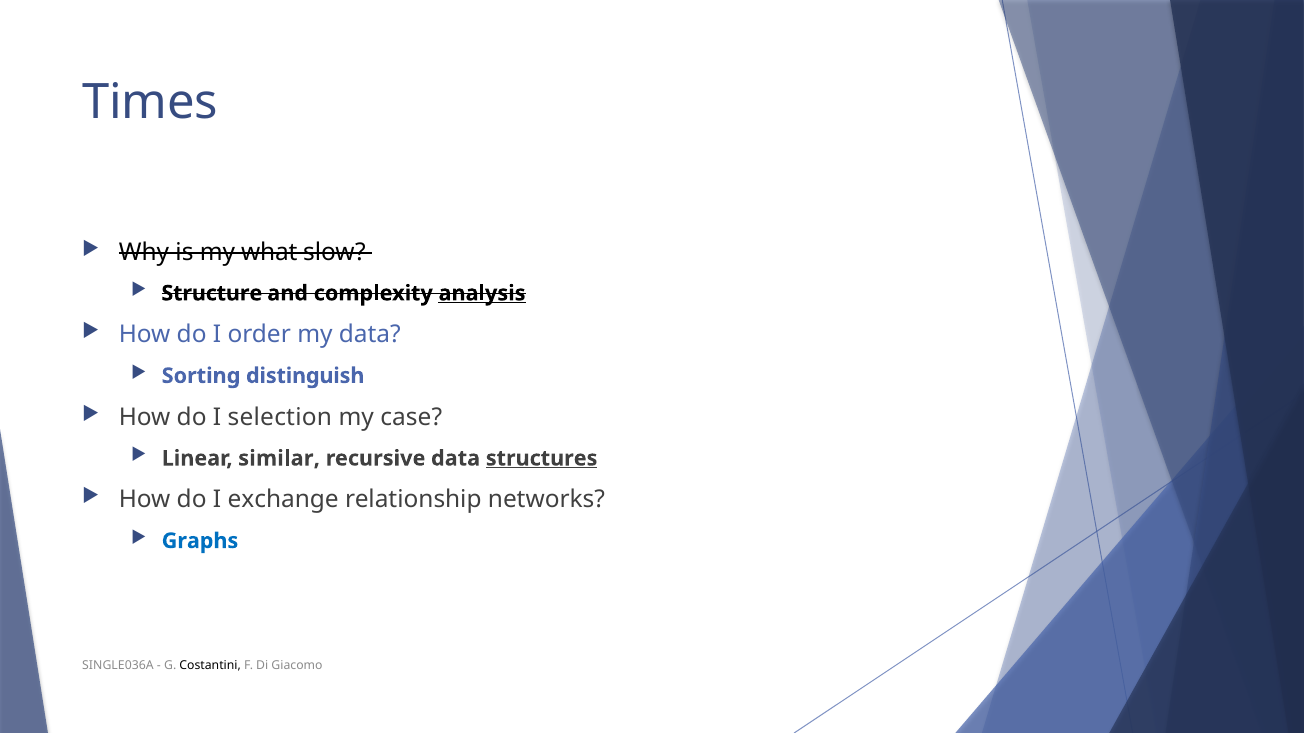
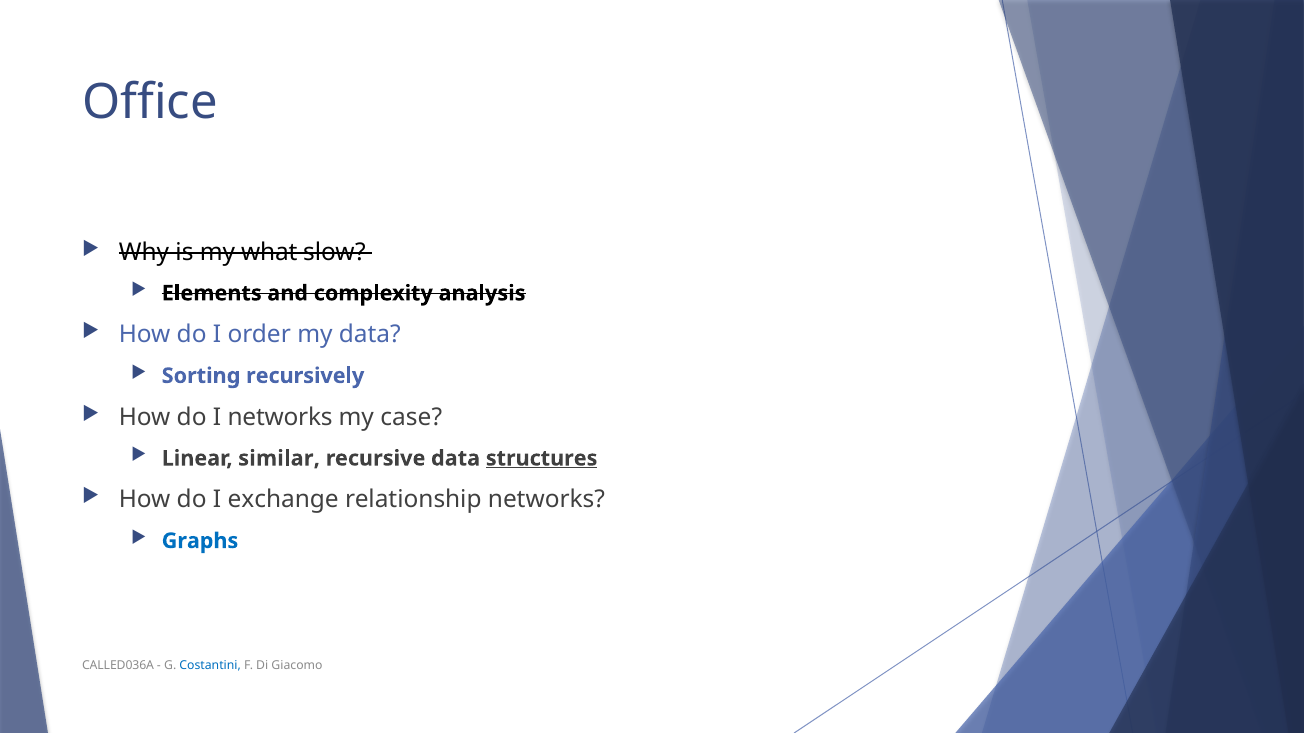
Times: Times -> Office (150, 103)
Structure: Structure -> Elements (212, 293)
analysis underline: present -> none (482, 293)
distinguish: distinguish -> recursively (305, 376)
I selection: selection -> networks (280, 418)
SINGLE036A: SINGLE036A -> CALLED036A (118, 666)
Costantini colour: black -> blue (210, 666)
